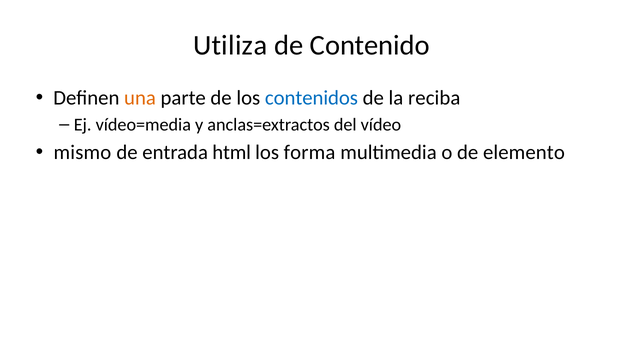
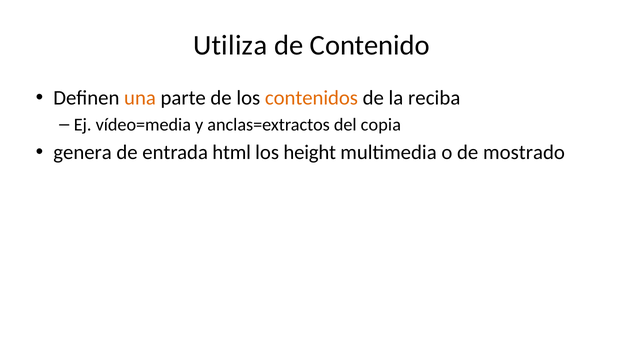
contenidos colour: blue -> orange (311, 98)
vídeo: vídeo -> copia (381, 125)
mismo: mismo -> genera (83, 153)
forma: forma -> height (310, 153)
elemento: elemento -> mostrado (524, 153)
